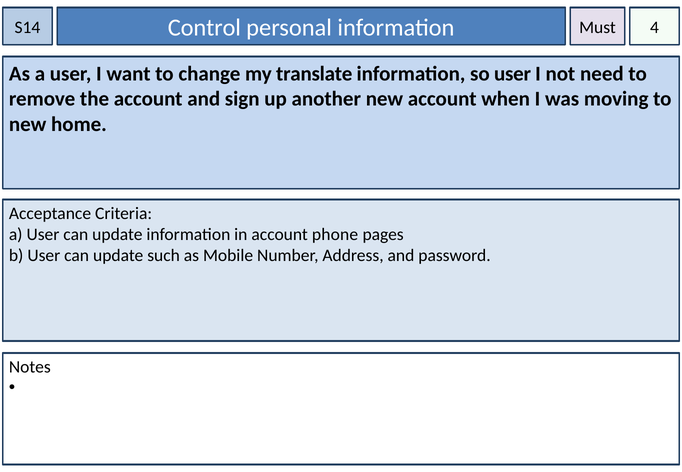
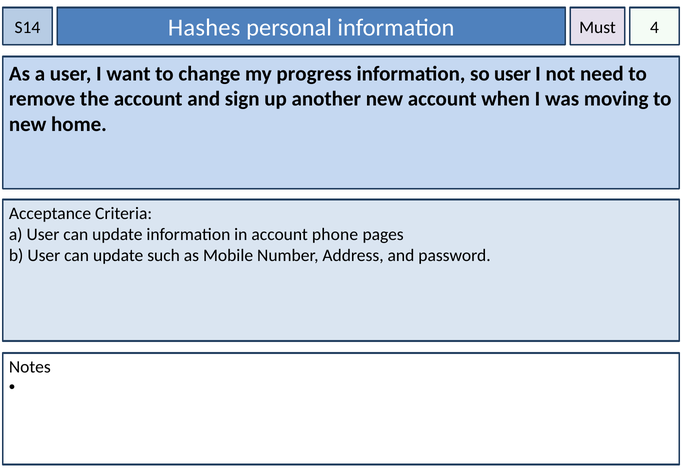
Control: Control -> Hashes (204, 28)
translate: translate -> progress (314, 74)
